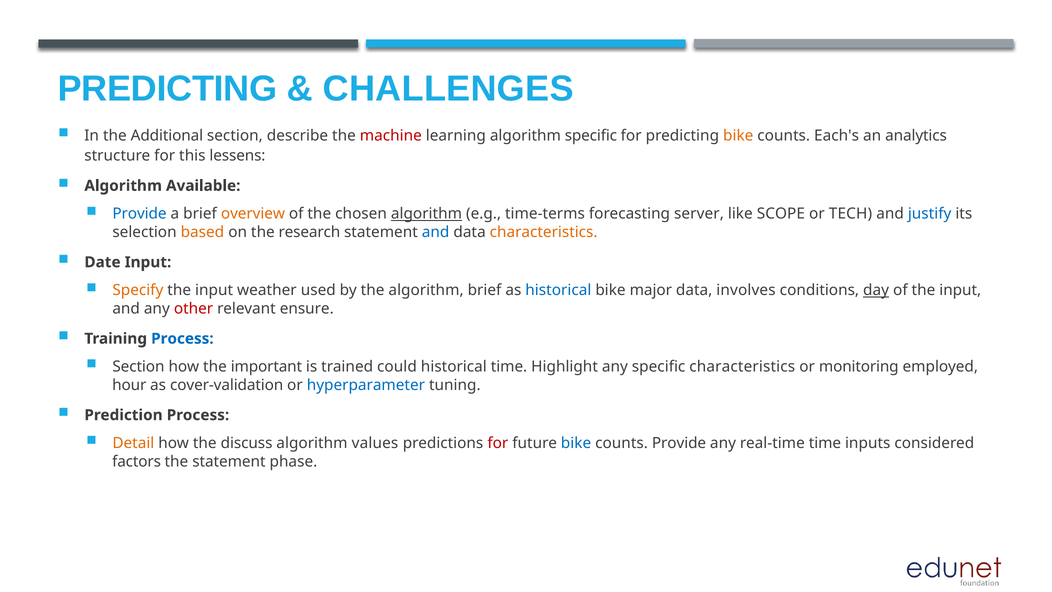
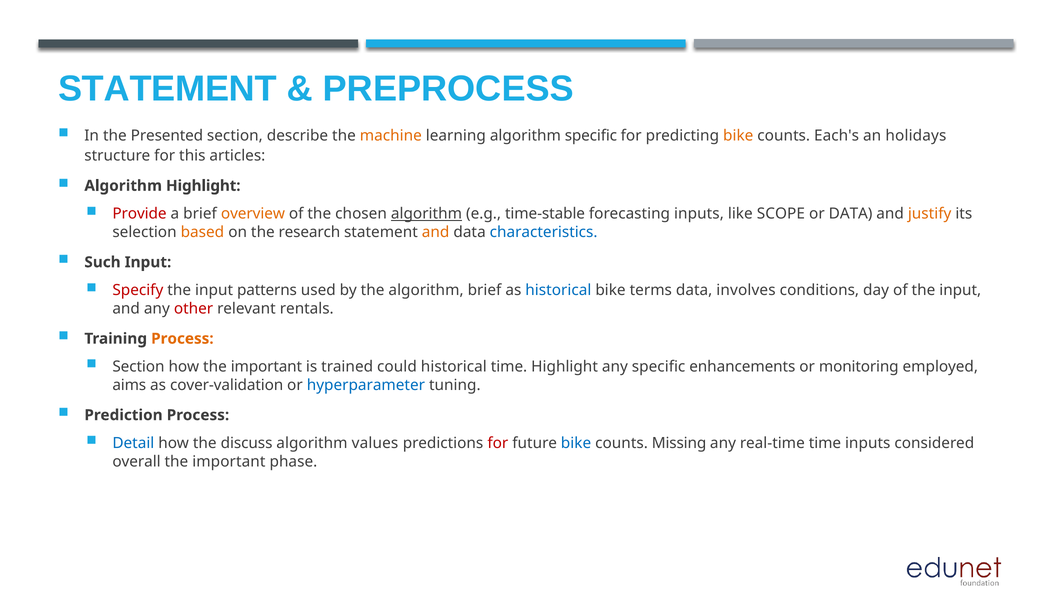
PREDICTING: PREDICTING -> STATEMENT (167, 89)
CHALLENGES: CHALLENGES -> PREPROCESS (448, 89)
Additional: Additional -> Presented (167, 136)
machine colour: red -> orange (391, 136)
analytics: analytics -> holidays (916, 136)
lessens: lessens -> articles (237, 156)
Algorithm Available: Available -> Highlight (203, 186)
Provide colour: blue -> red (140, 214)
time-terms: time-terms -> time-stable (545, 214)
forecasting server: server -> inputs (699, 214)
or TECH: TECH -> DATA (851, 214)
justify colour: blue -> orange (930, 214)
and colour: blue -> orange (436, 232)
characteristics colour: orange -> blue (544, 232)
Date: Date -> Such (103, 262)
Specify colour: orange -> red (138, 290)
weather: weather -> patterns (267, 290)
major: major -> terms (651, 290)
day underline: present -> none (876, 290)
ensure: ensure -> rentals (307, 309)
Process colour: blue -> orange (182, 339)
specific characteristics: characteristics -> enhancements (742, 367)
hour: hour -> aims (129, 385)
Detail colour: orange -> blue (133, 443)
counts Provide: Provide -> Missing (679, 443)
factors: factors -> overall (137, 461)
statement: statement -> important (229, 461)
